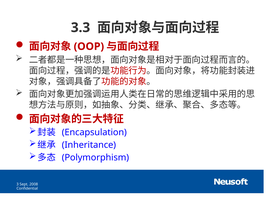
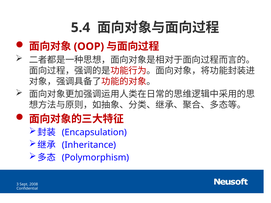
3.3: 3.3 -> 5.4 (81, 28)
